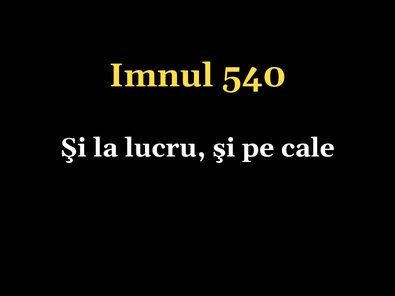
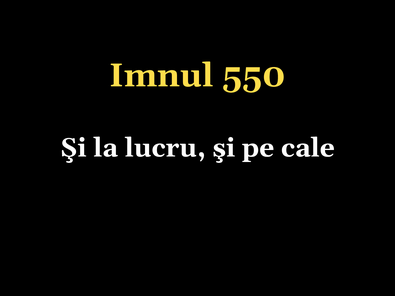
540: 540 -> 550 (254, 76)
